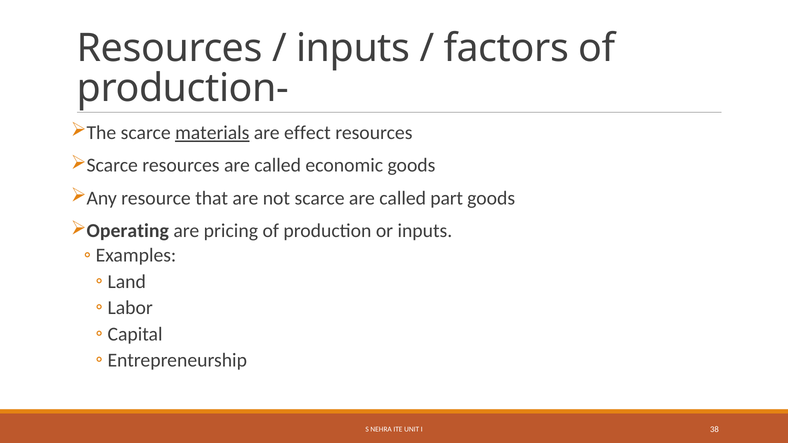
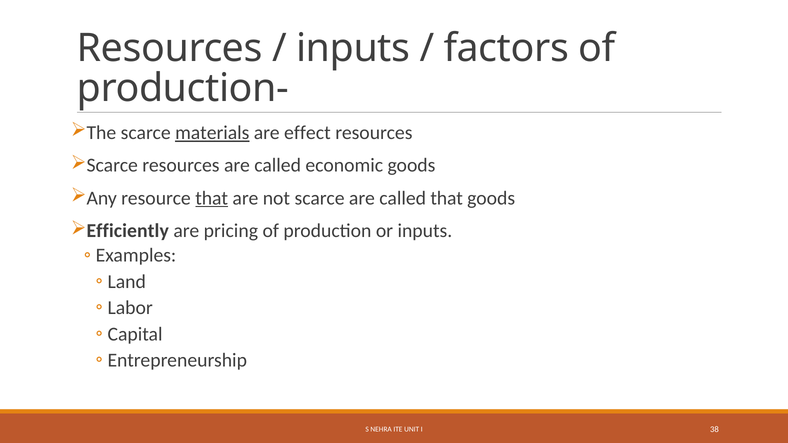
that underline: none -> present (212, 198)
called part: part -> that (447, 198)
Operating: Operating -> Efficiently (128, 231)
